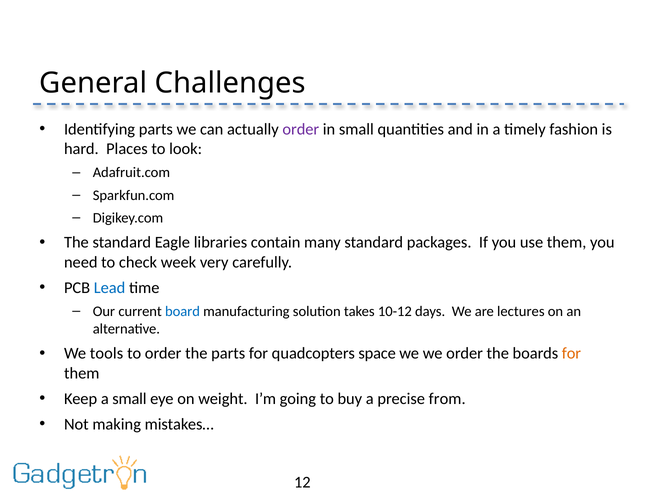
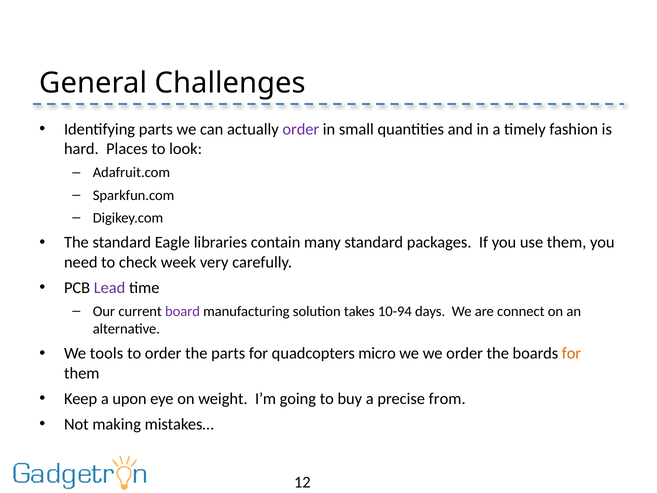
Lead colour: blue -> purple (110, 288)
board colour: blue -> purple (182, 311)
10-12: 10-12 -> 10-94 (395, 311)
lectures: lectures -> connect (521, 311)
space: space -> micro (377, 353)
a small: small -> upon (129, 399)
